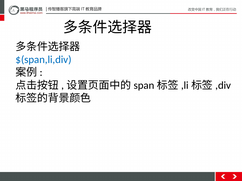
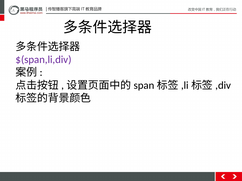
$(span,li,div colour: blue -> purple (44, 60)
